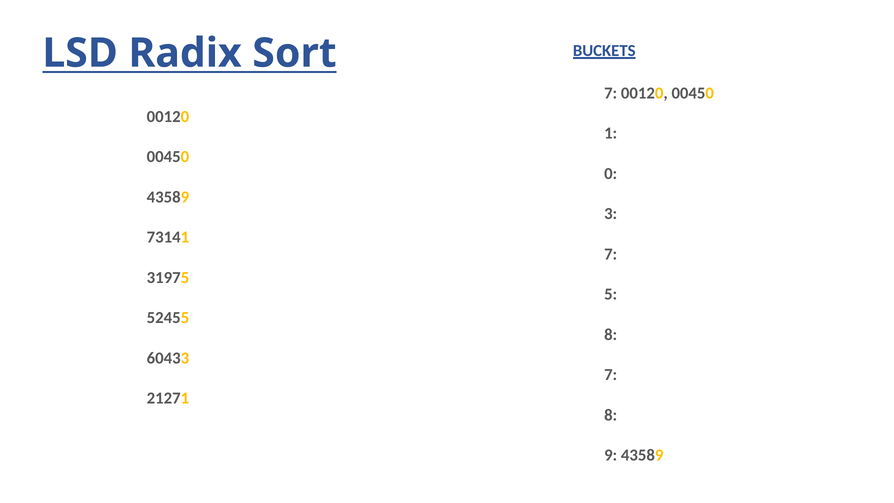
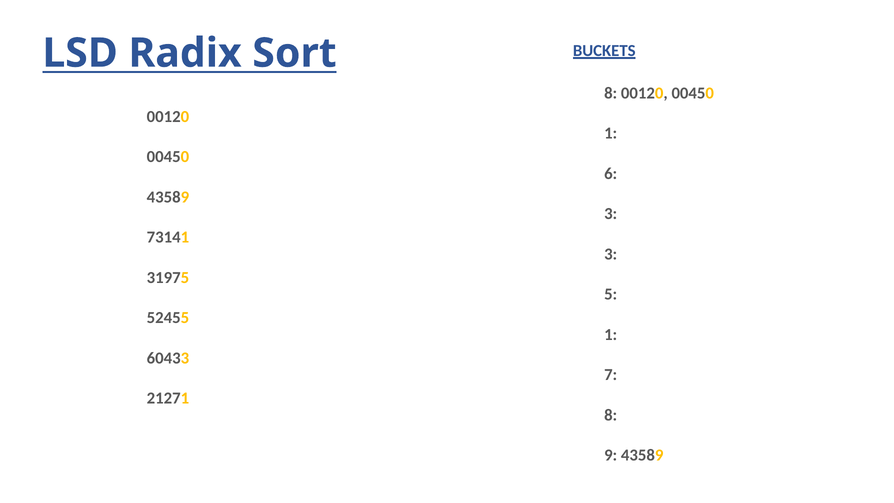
7: 7 -> 8 (611, 93)
0: 0 -> 6 (611, 173)
7: 7 -> 3 (611, 254)
8: 8 -> 1 (611, 334)
